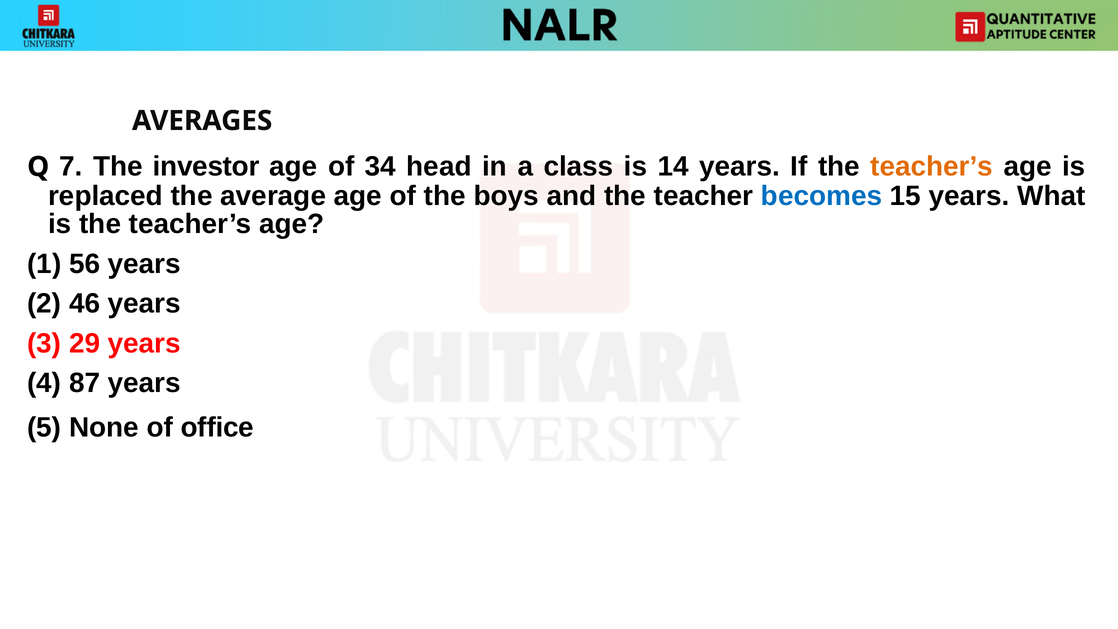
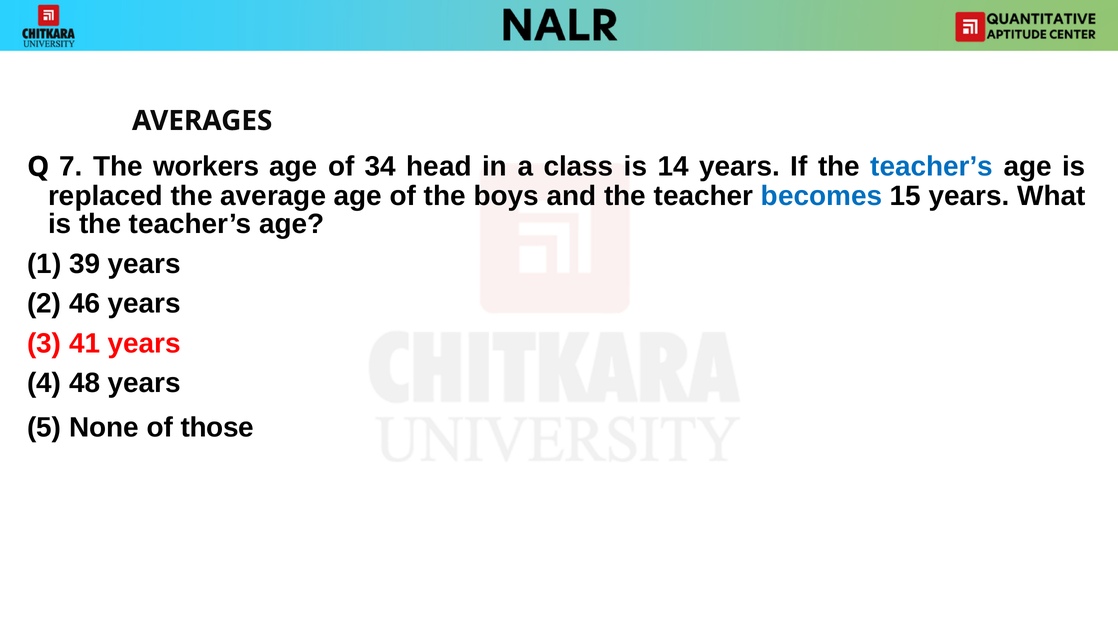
investor: investor -> workers (206, 167)
teacher’s colour: orange -> blue (932, 167)
56: 56 -> 39 (85, 264)
29: 29 -> 41 (85, 343)
87: 87 -> 48 (85, 383)
office: office -> those (217, 428)
